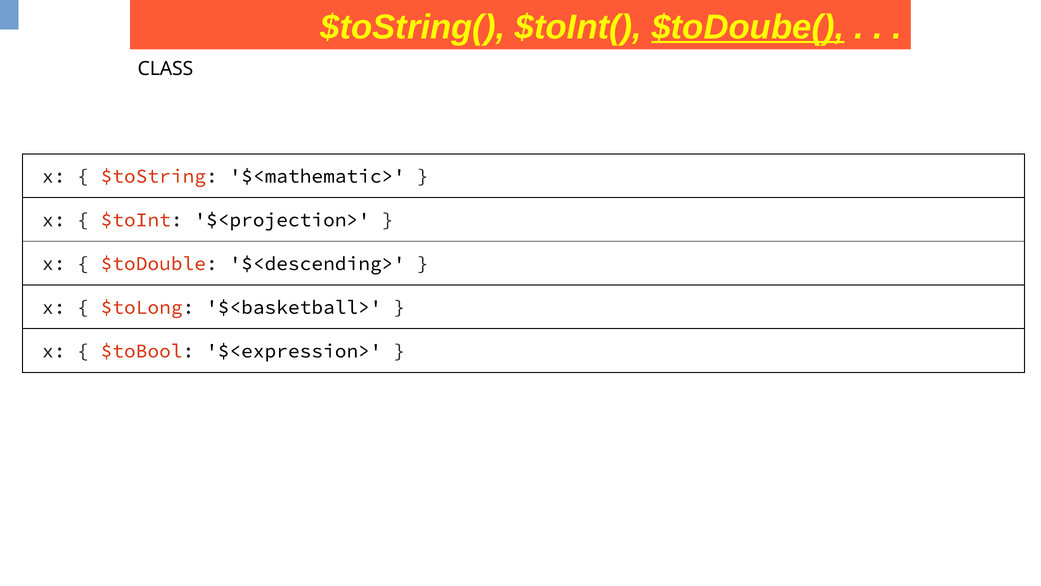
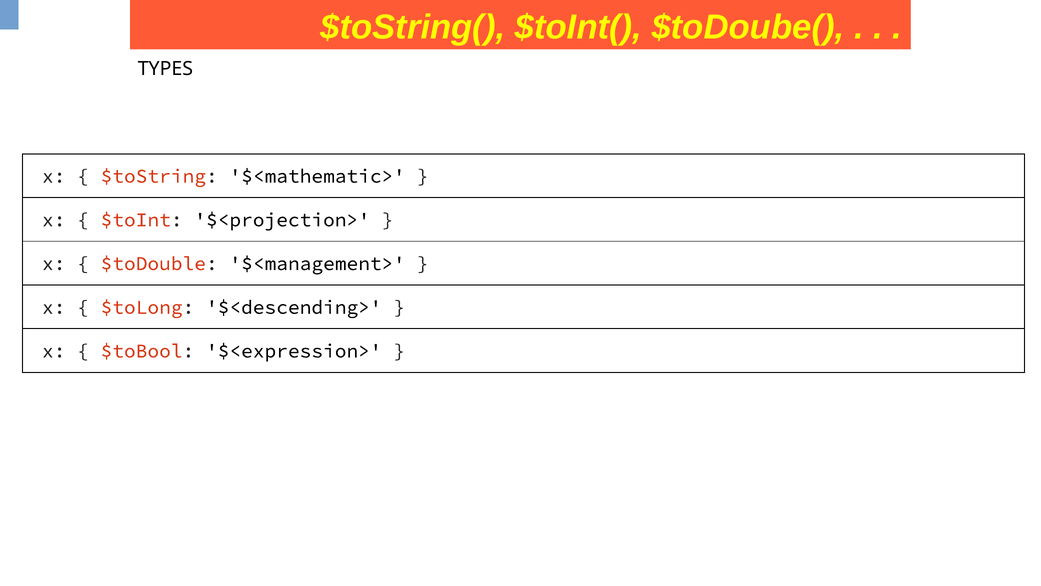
$toDoube( underline: present -> none (748, 27)
CLASS: CLASS -> TYPES (165, 69)
$<descending>: $<descending> -> $<management> (317, 263)
$<basketball>: $<basketball> -> $<descending> (294, 307)
